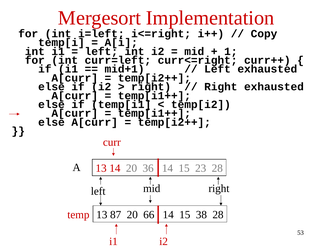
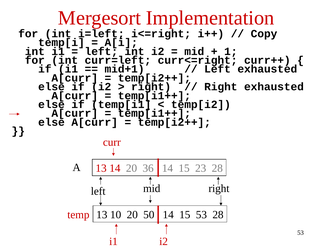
87: 87 -> 10 (116, 215)
66: 66 -> 50 (149, 215)
15 38: 38 -> 53 (201, 215)
